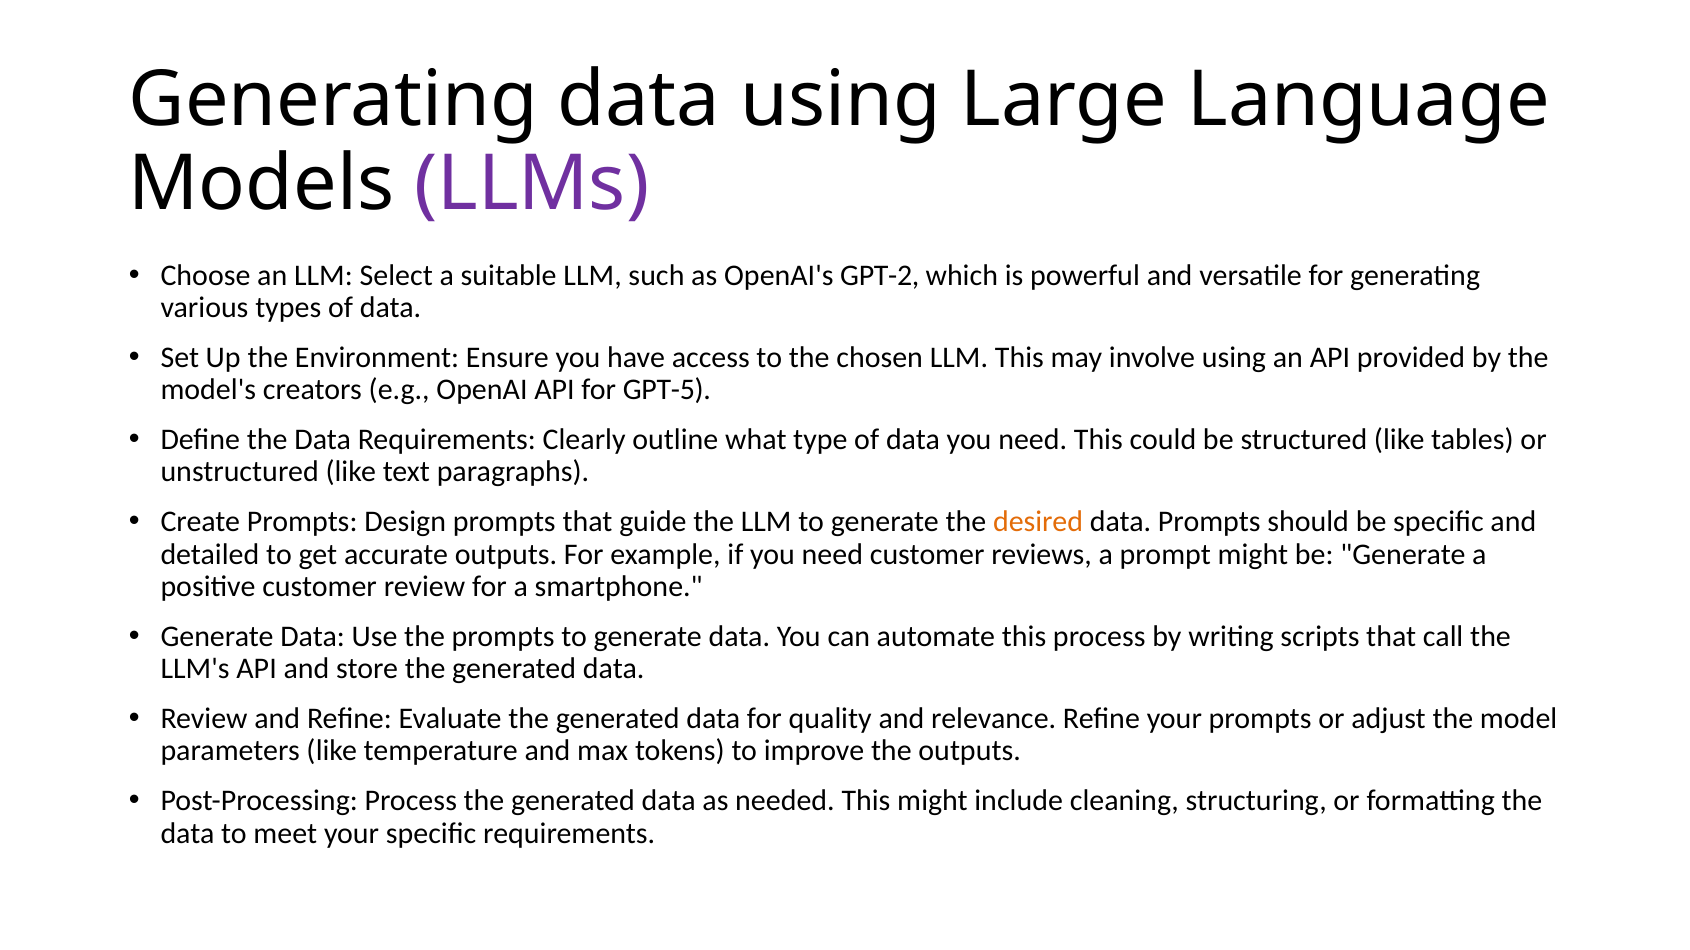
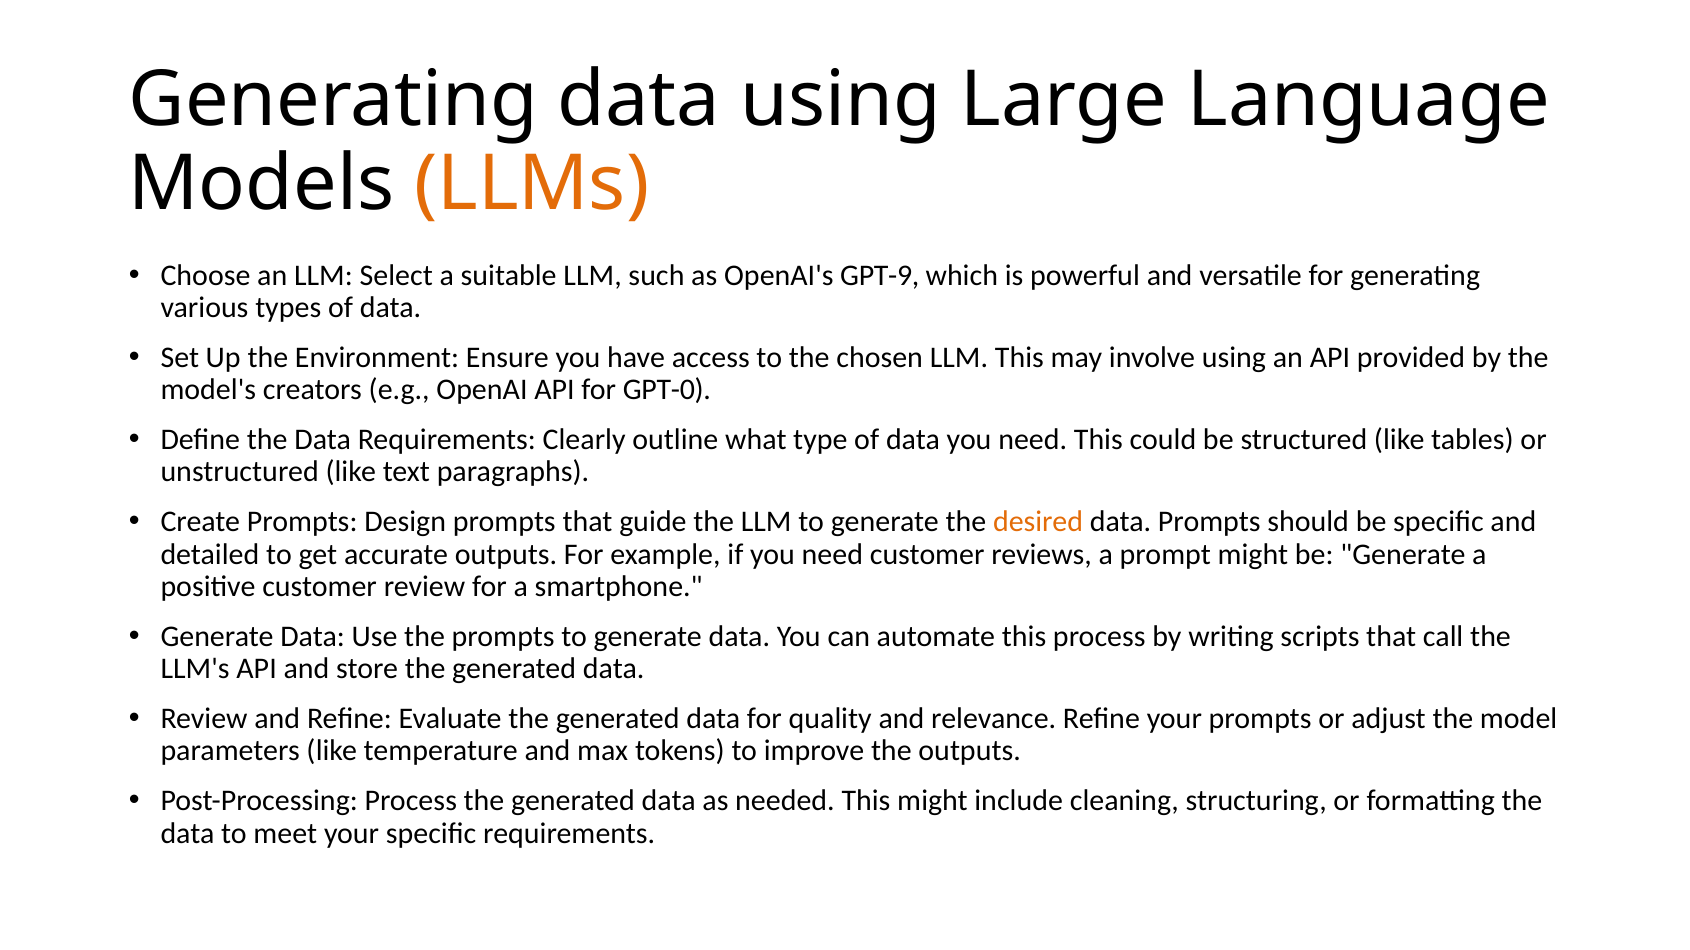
LLMs colour: purple -> orange (532, 184)
GPT-2: GPT-2 -> GPT-9 (880, 275)
GPT-5: GPT-5 -> GPT-0 (667, 390)
